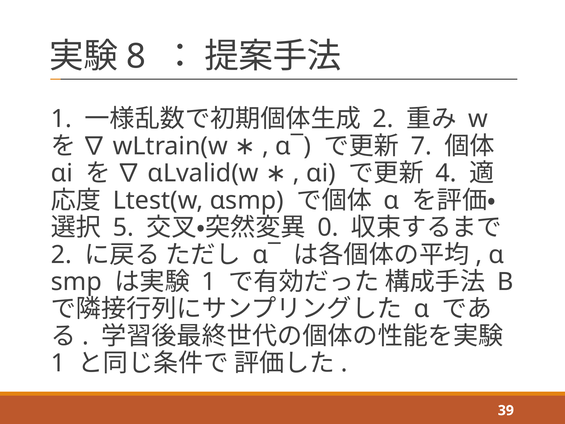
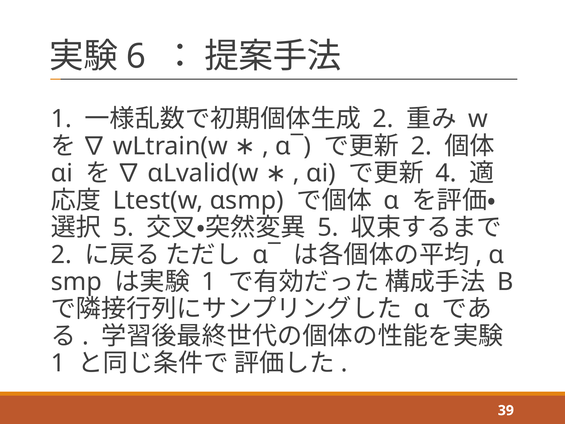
8: 8 -> 6 (136, 56)
7: 7 -> 2 (421, 146)
0: 0 -> 5 (328, 227)
